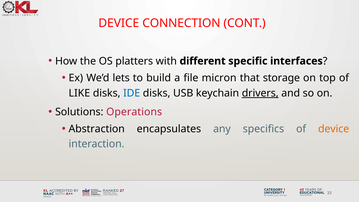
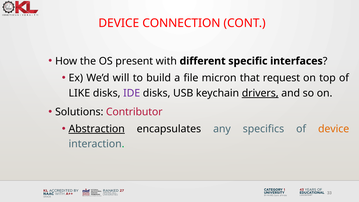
platters: platters -> present (134, 61)
lets: lets -> will (121, 78)
storage: storage -> request (281, 78)
IDE colour: blue -> purple (132, 93)
Operations: Operations -> Contributor (134, 112)
Abstraction underline: none -> present (97, 129)
